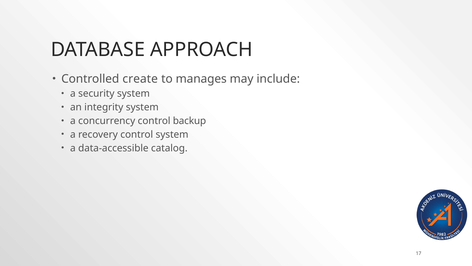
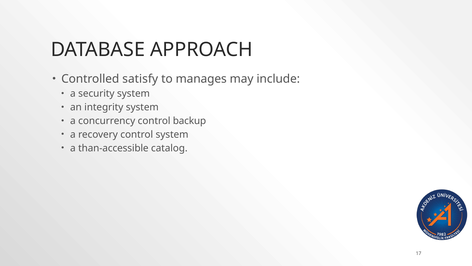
create: create -> satisfy (140, 79)
data-accessible: data-accessible -> than-accessible (113, 148)
